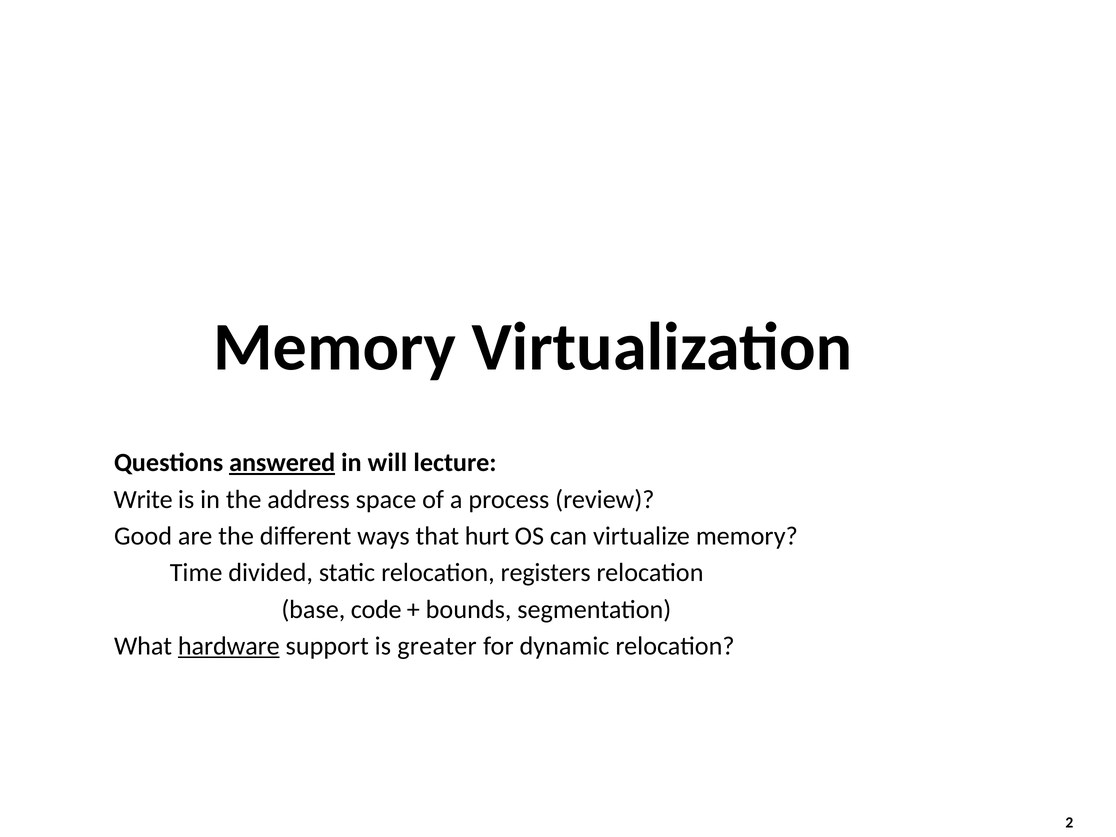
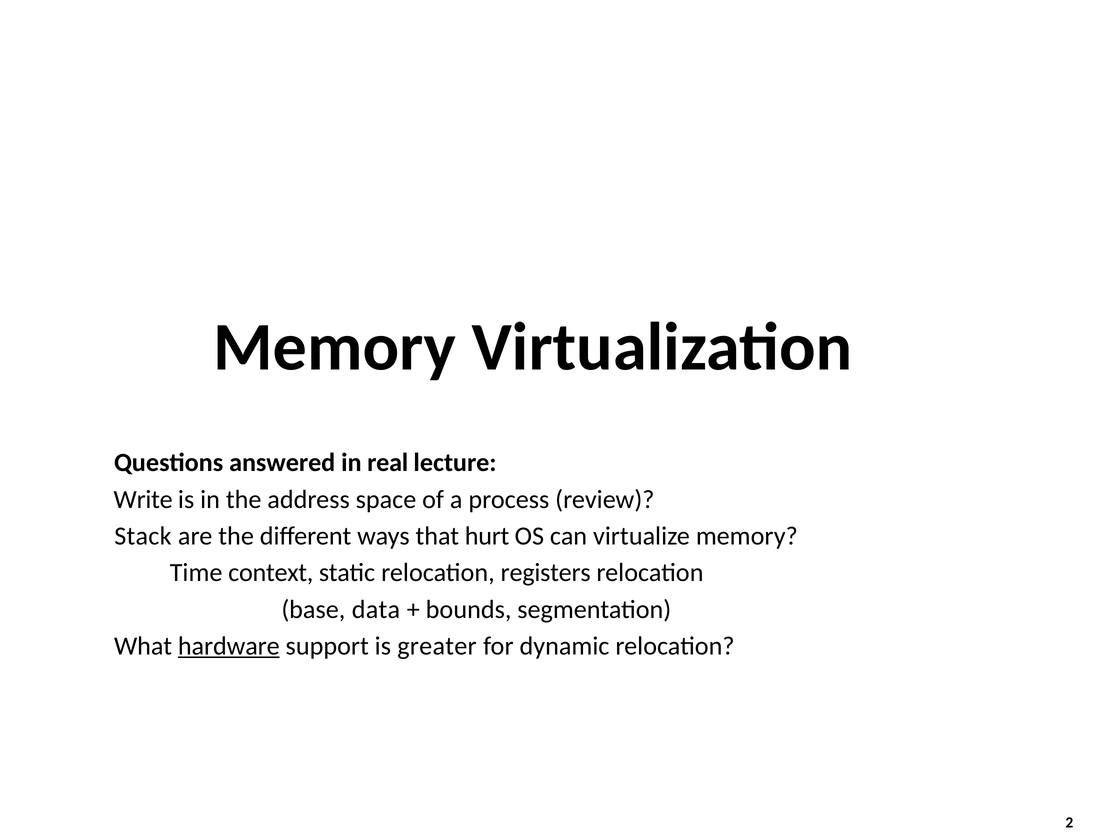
answered underline: present -> none (282, 463)
will: will -> real (388, 463)
Good: Good -> Stack (143, 536)
divided: divided -> context (271, 573)
code: code -> data (376, 609)
